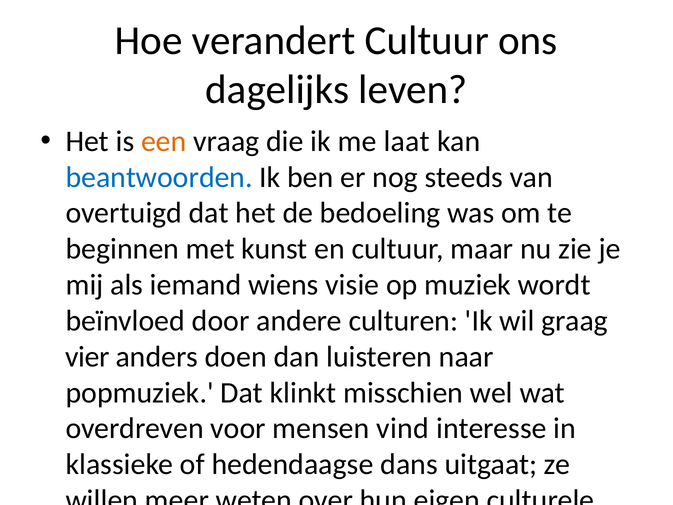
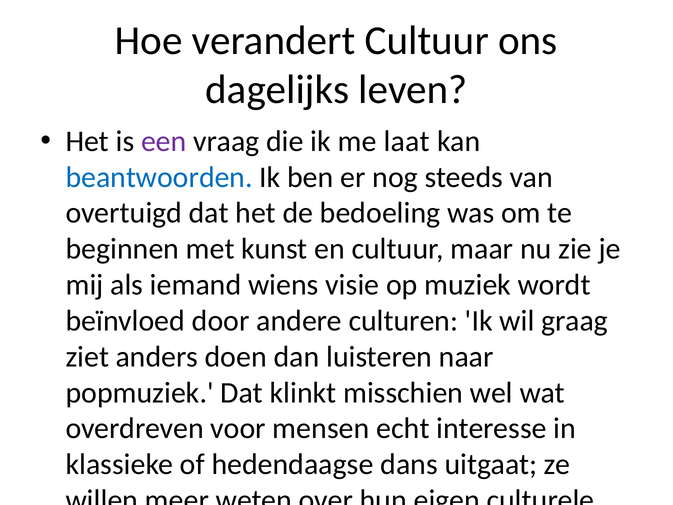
een colour: orange -> purple (164, 141)
vier: vier -> ziet (87, 357)
vind: vind -> echt (403, 428)
